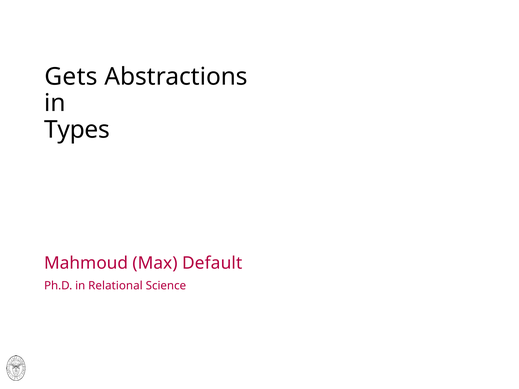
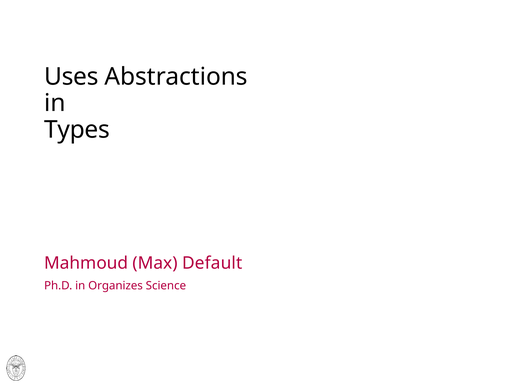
Gets: Gets -> Uses (71, 77)
Relational: Relational -> Organizes (116, 286)
